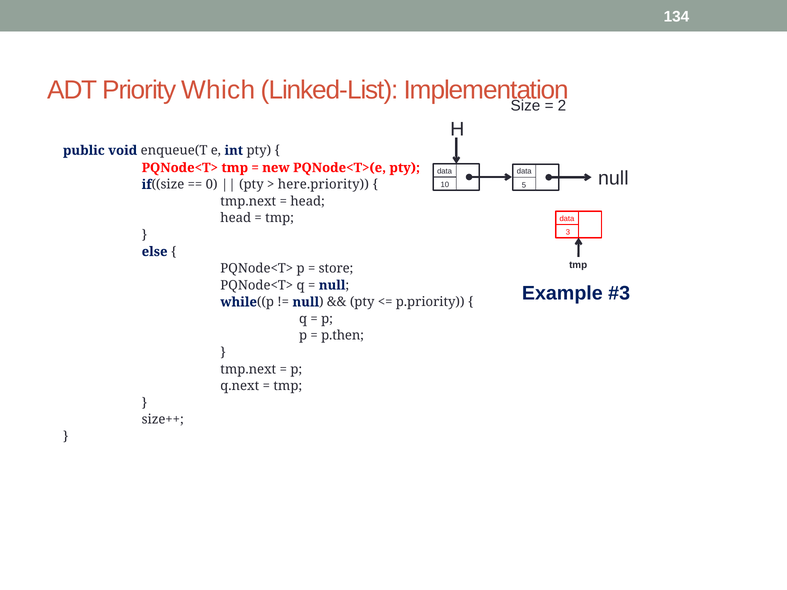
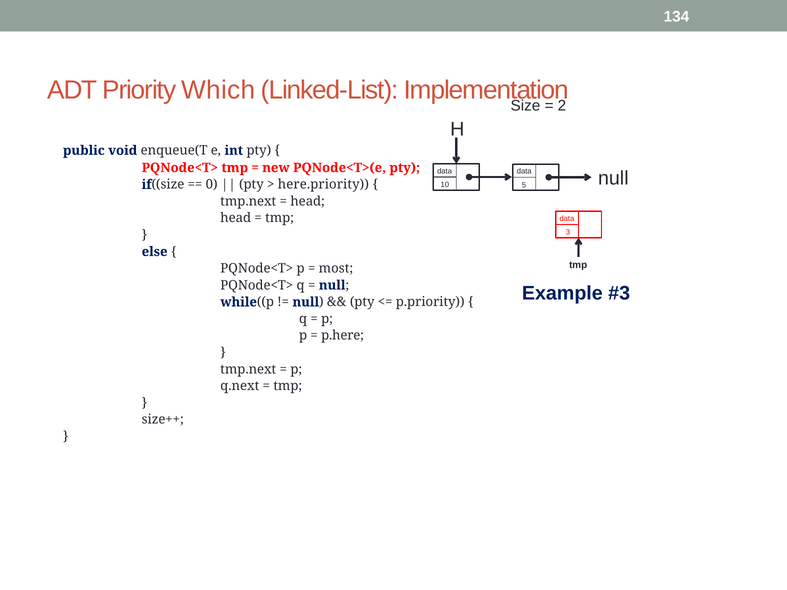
store: store -> most (336, 269)
p.then: p.then -> p.here (343, 336)
